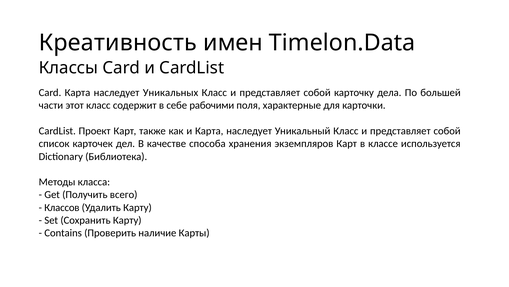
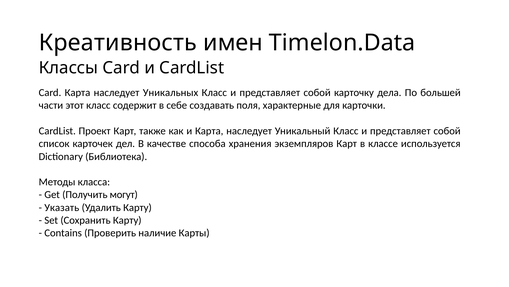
рабочими: рабочими -> создавать (212, 105)
всего: всего -> могут (124, 194)
Классов: Классов -> Указать (62, 207)
